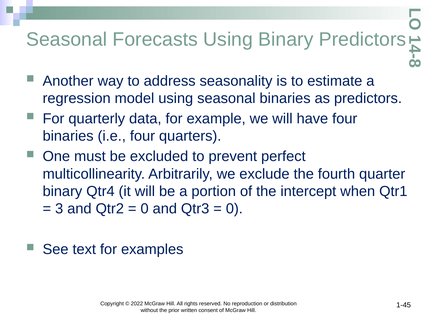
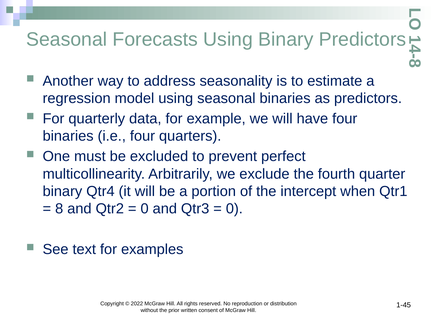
3: 3 -> 8 (59, 209)
